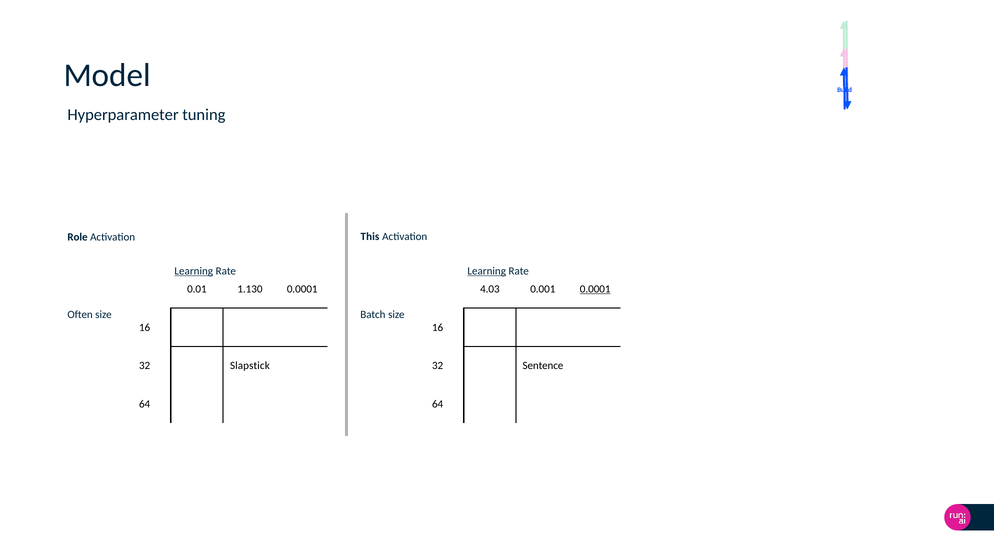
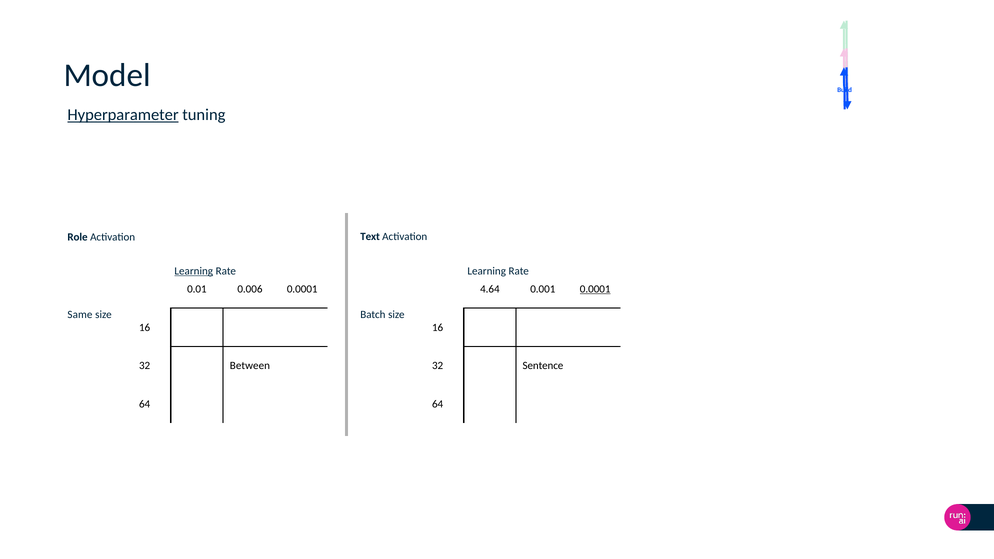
Hyperparameter underline: none -> present (123, 115)
This: This -> Text (370, 237)
Learning underline: present -> none (487, 271)
1.130: 1.130 -> 0.006 (250, 289)
4.03: 4.03 -> 4.64 (490, 289)
Often: Often -> Same (80, 315)
Slapstick: Slapstick -> Between (250, 366)
